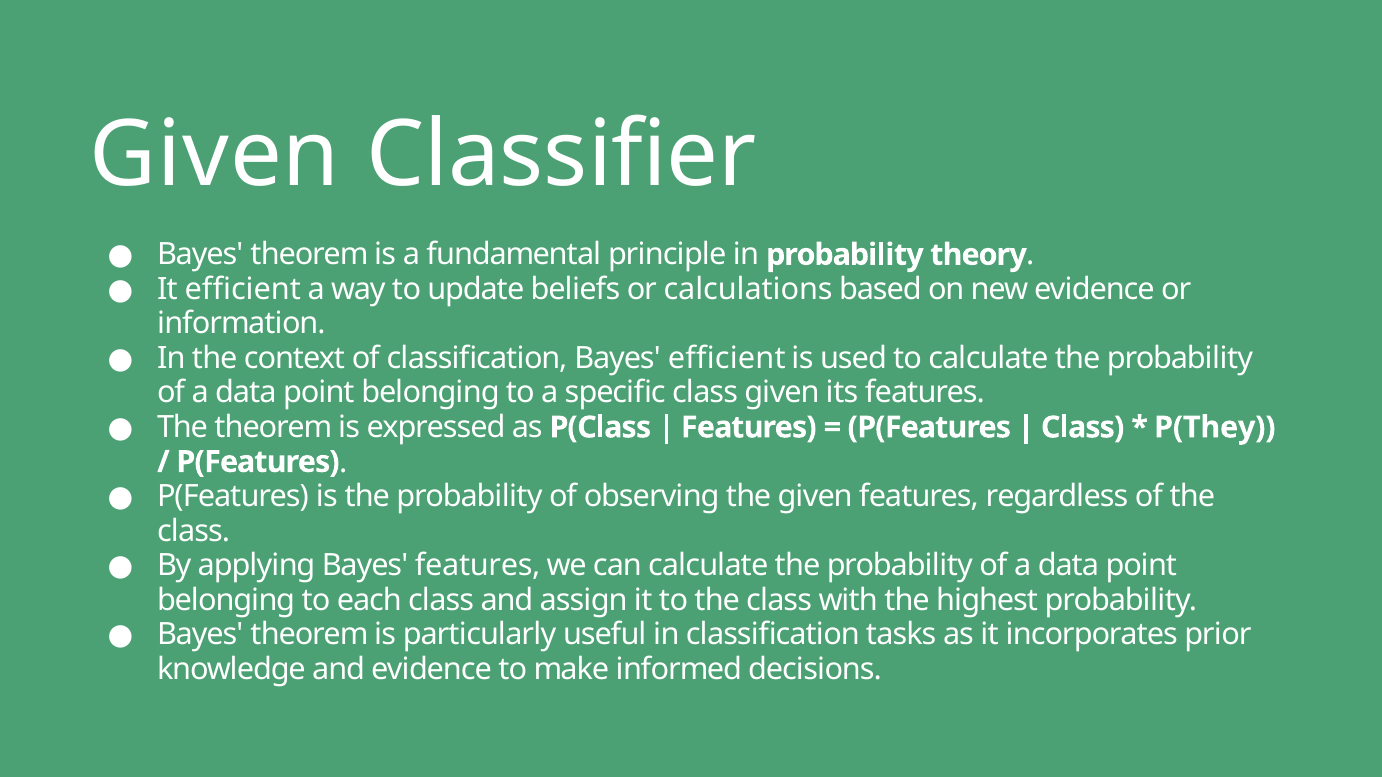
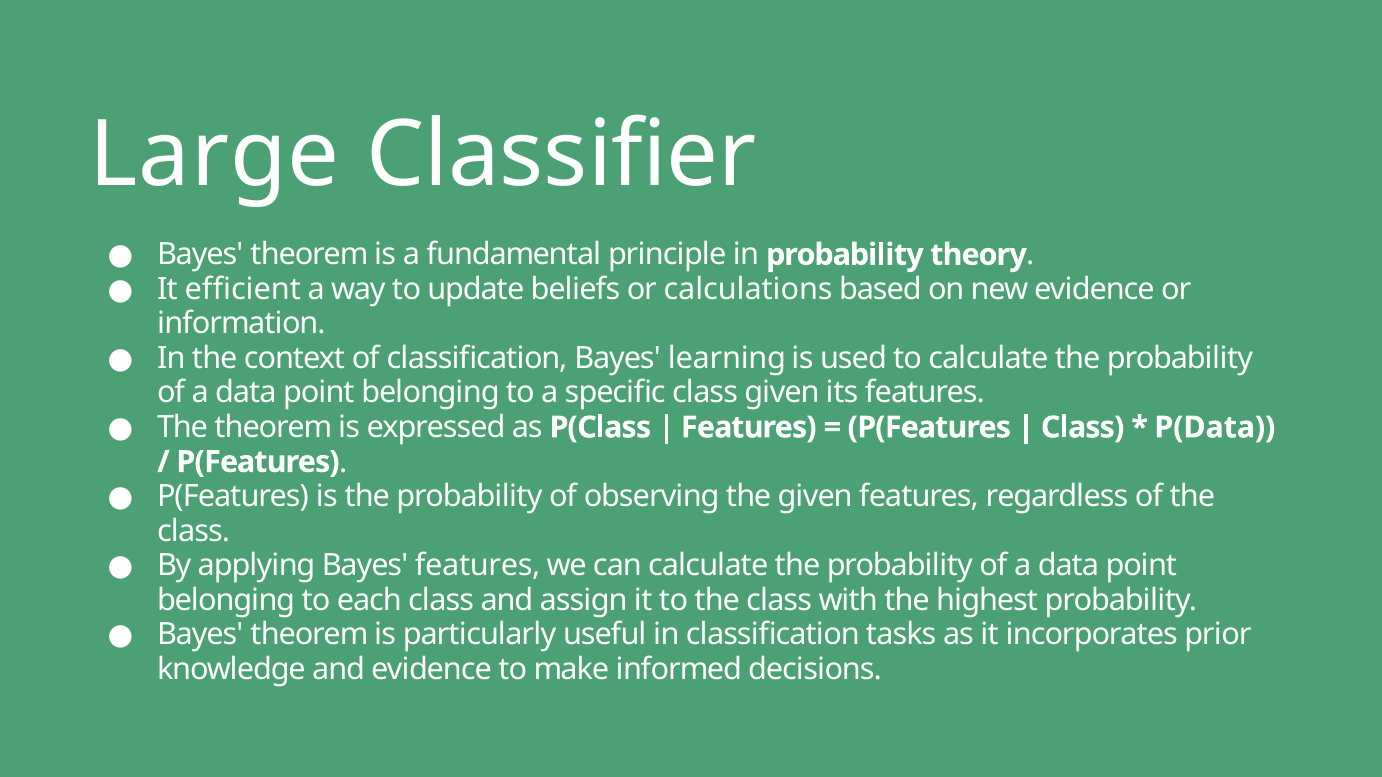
Given: Given -> Large (215, 155)
Bayes efficient: efficient -> learning (727, 358)
P(They: P(They -> P(Data (1215, 428)
